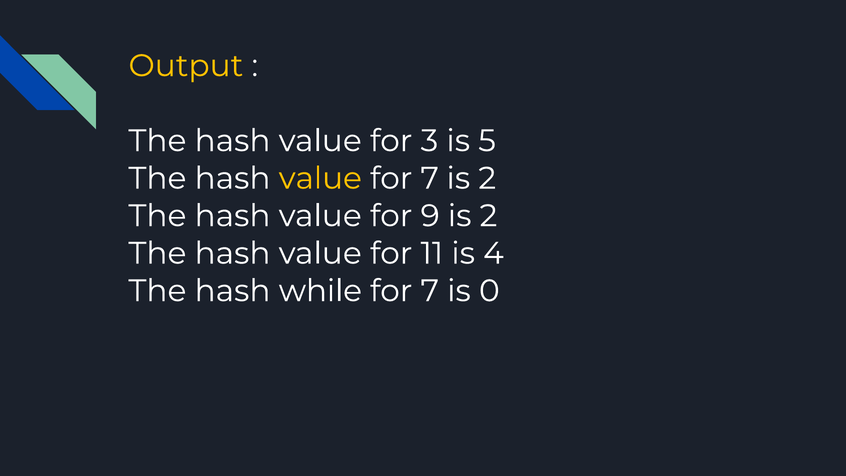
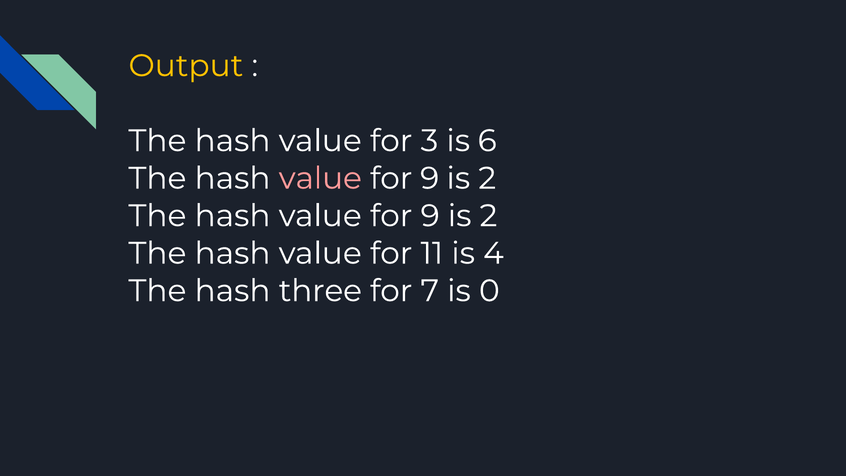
5: 5 -> 6 (487, 141)
value colour: yellow -> pink (320, 178)
7: 7 -> 9 (430, 178)
while: while -> three (320, 291)
